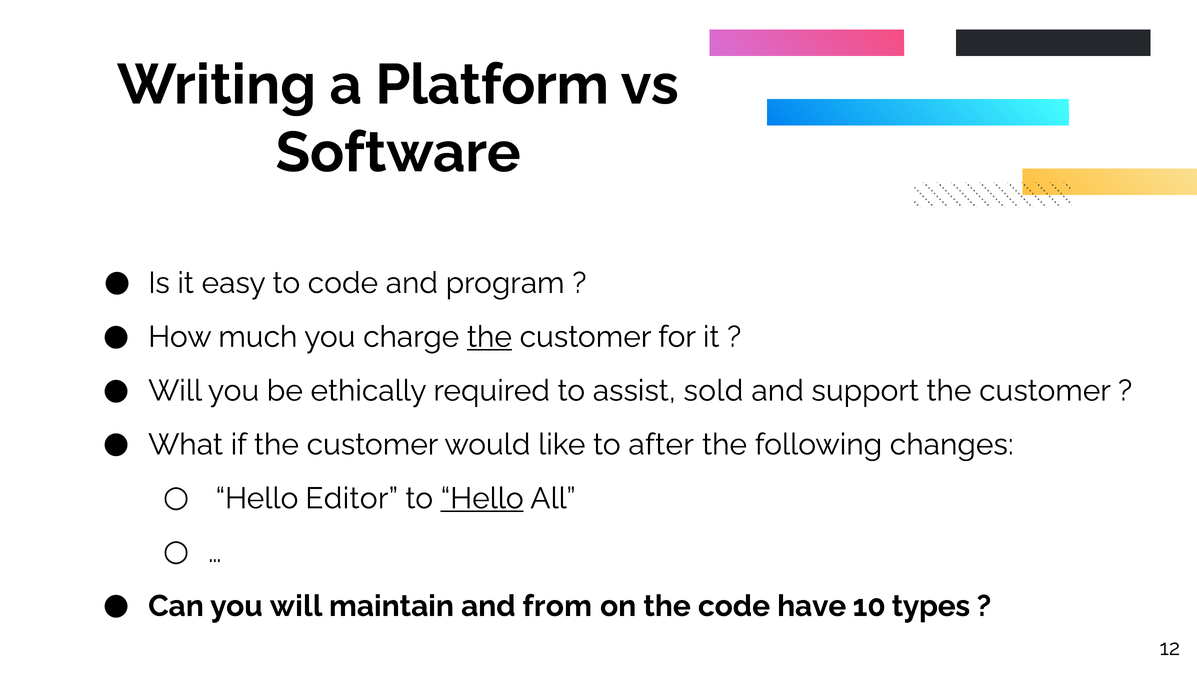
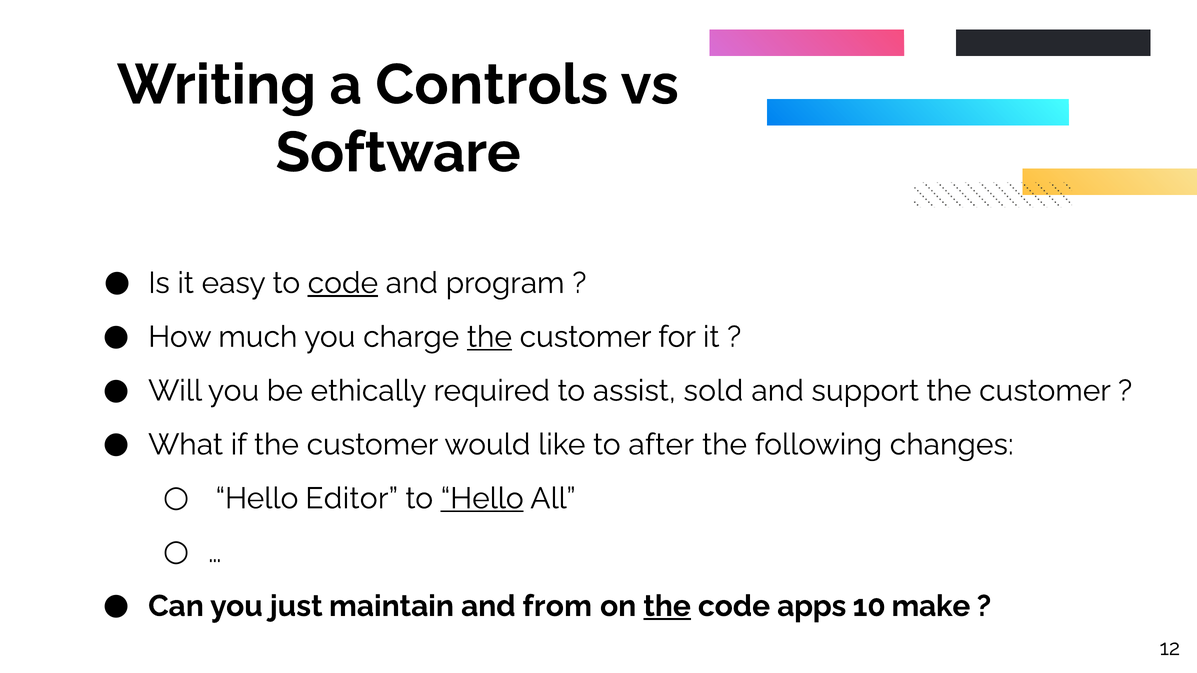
Platform: Platform -> Controls (492, 85)
code underline: none -> present (343, 283)
you will: will -> just (296, 606)
the underline: none -> present (667, 606)
have: have -> apps (812, 606)
types: types -> make (931, 606)
